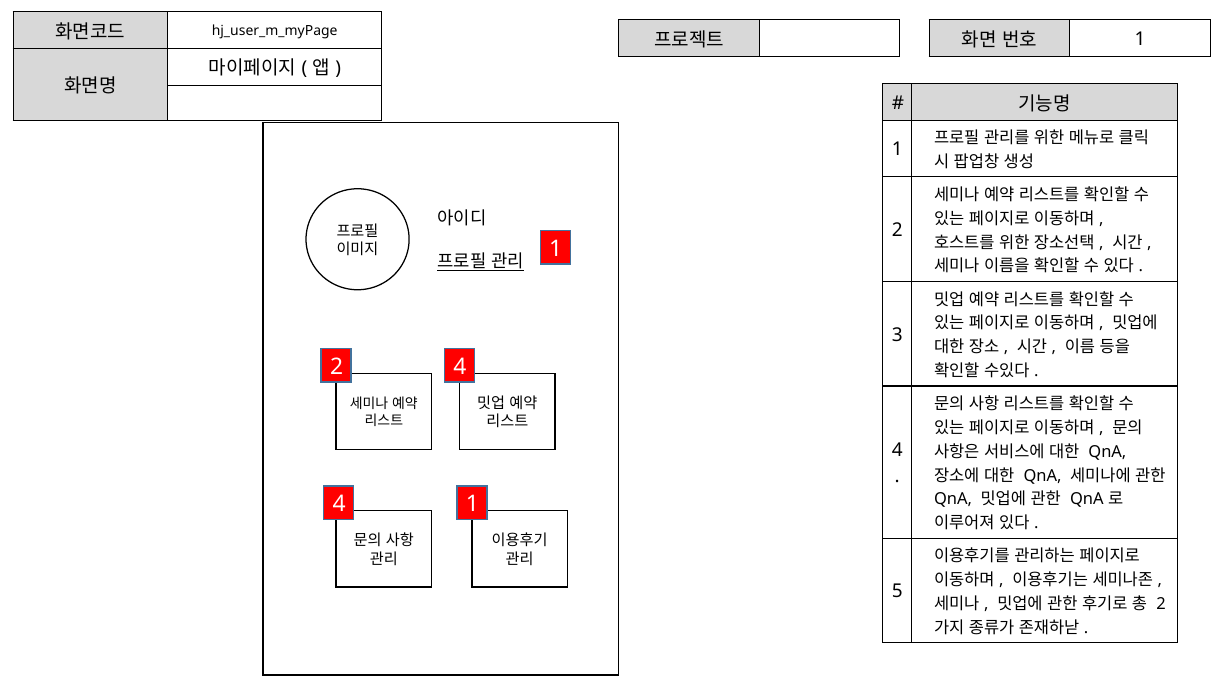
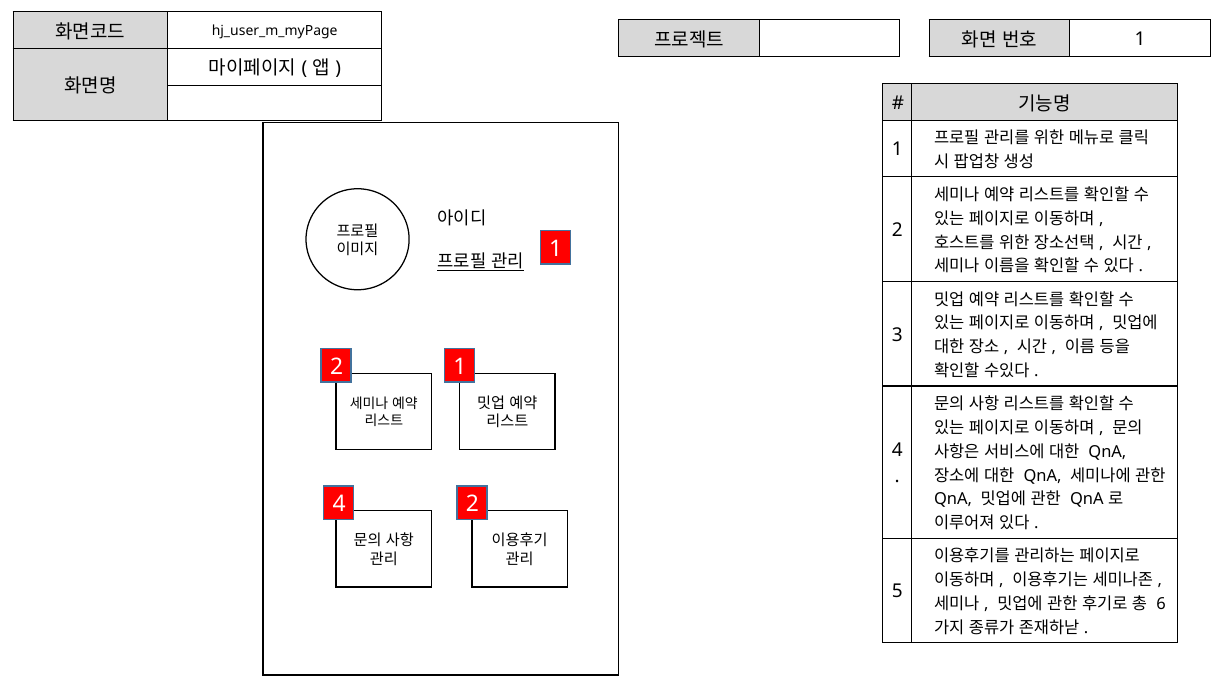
2 4: 4 -> 1 (460, 367)
4 1: 1 -> 2 (472, 504)
2: 2 -> 6 (1161, 604)
